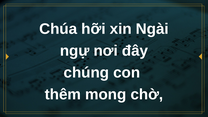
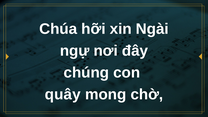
thêm: thêm -> quây (63, 94)
